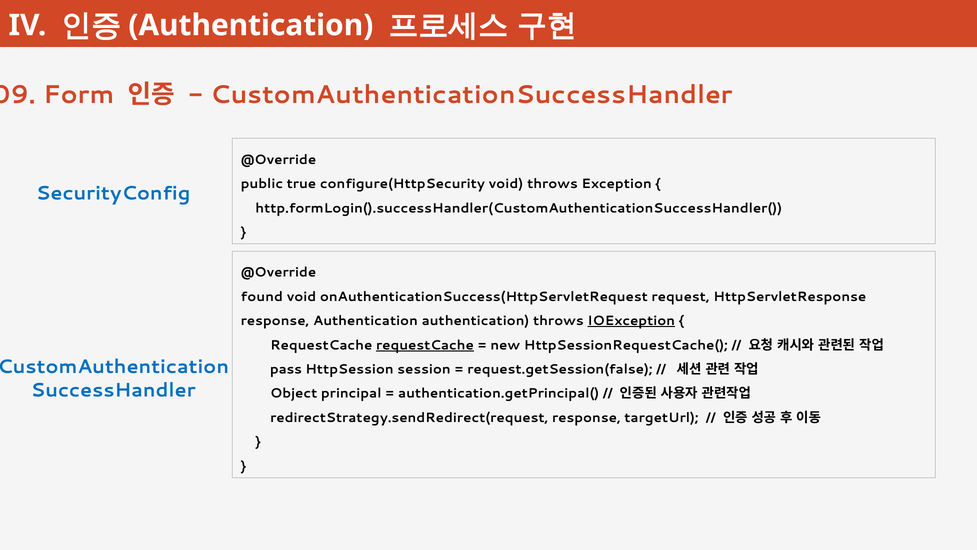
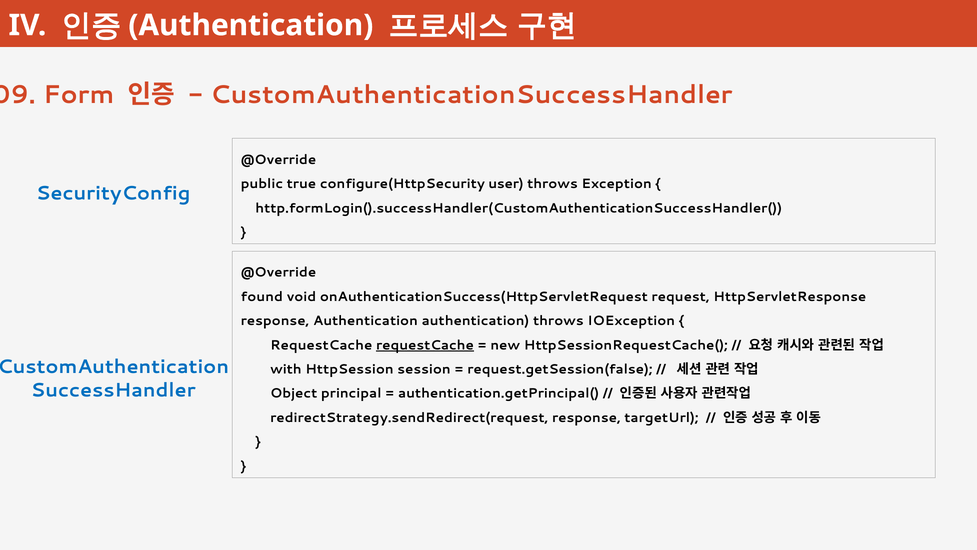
configure(HttpSecurity void: void -> user (506, 184)
IOException underline: present -> none (631, 321)
pass: pass -> with (286, 369)
